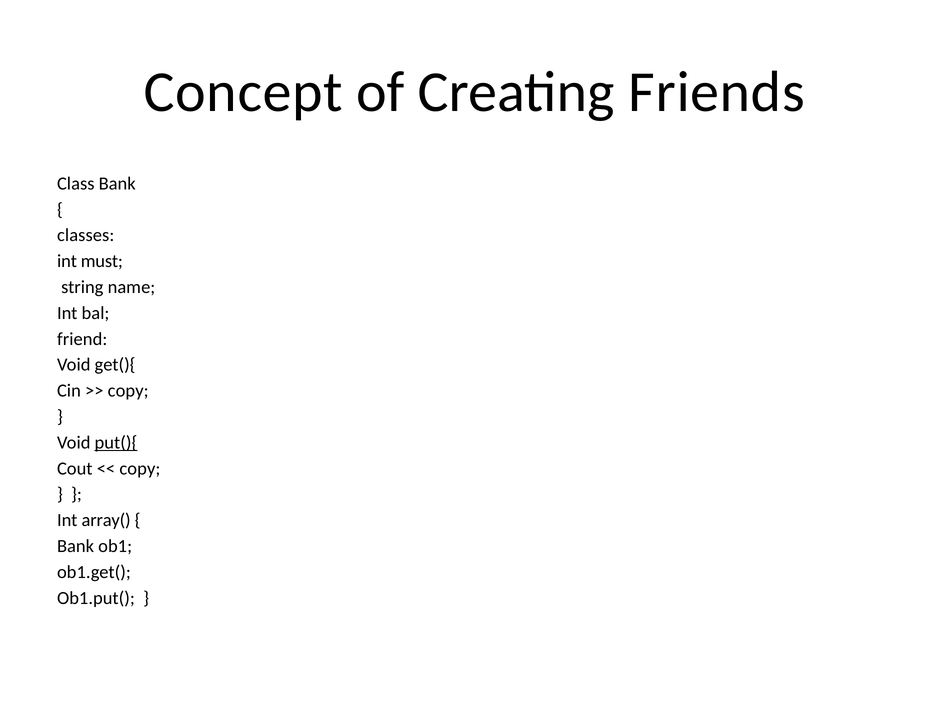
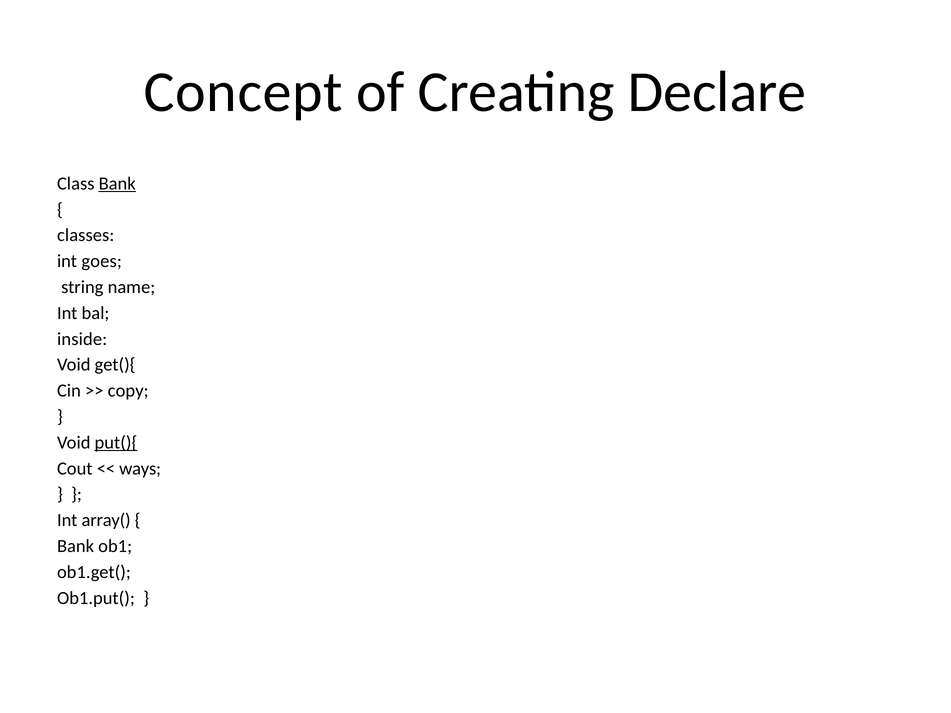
Friends: Friends -> Declare (717, 92)
Bank underline: none -> present (117, 184)
must: must -> goes (102, 261)
friend: friend -> inside (82, 339)
copy: copy -> ways (140, 469)
